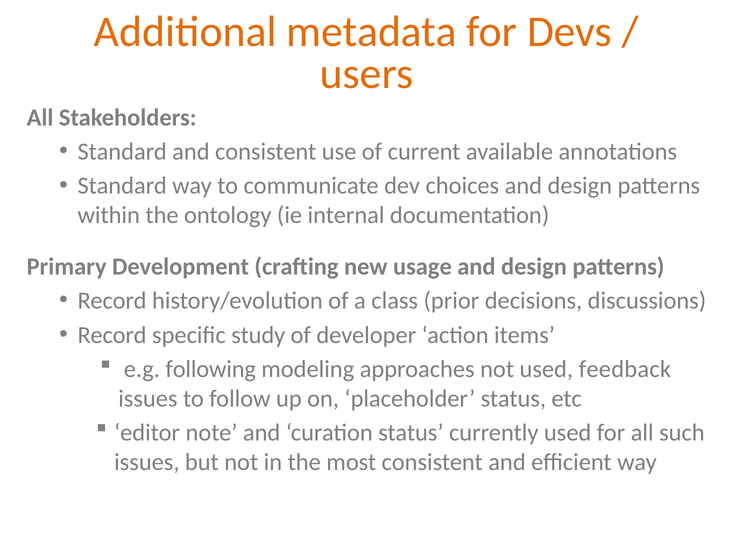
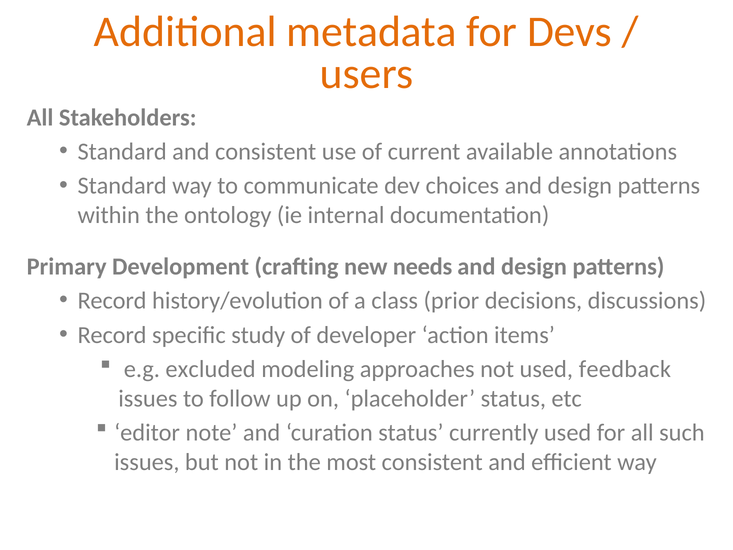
usage: usage -> needs (423, 266)
following: following -> excluded (211, 369)
